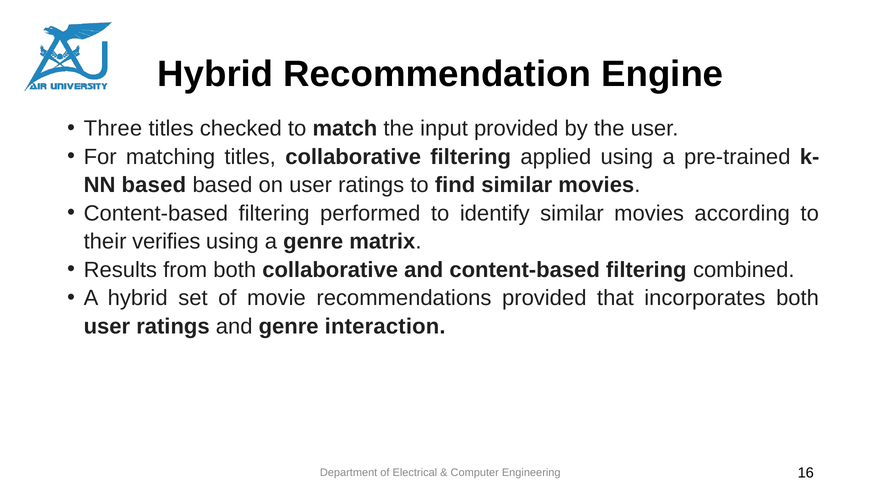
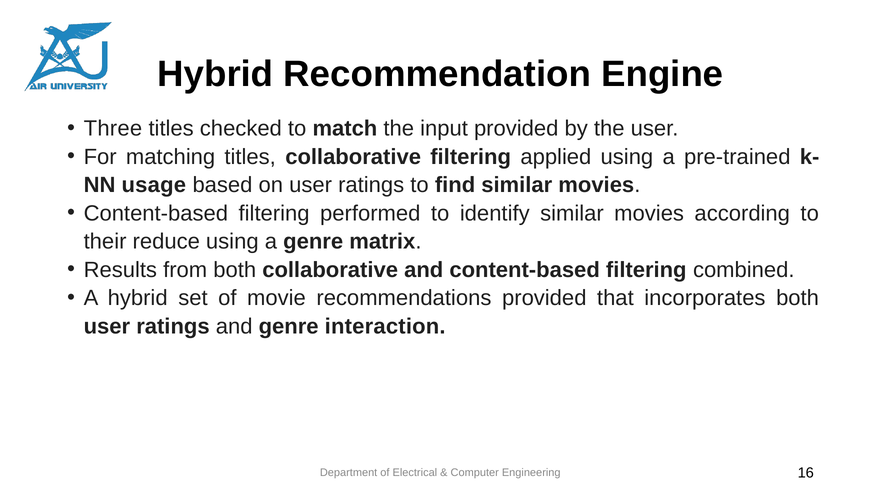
based: based -> usage (154, 185)
verifies: verifies -> reduce (166, 242)
